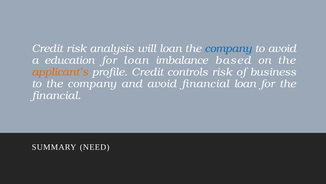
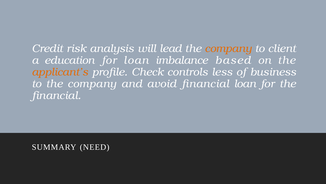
will loan: loan -> lead (171, 48)
company colour: blue -> orange (228, 48)
to avoid: avoid -> client (282, 48)
profile Credit: Credit -> Check (148, 72)
controls risk: risk -> less (222, 72)
